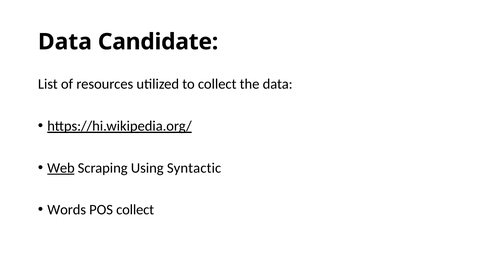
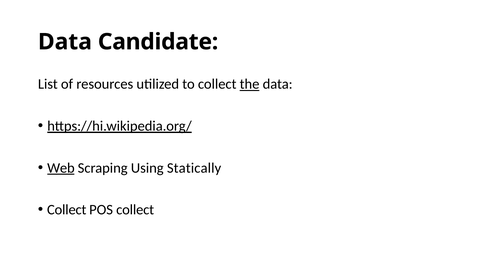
the underline: none -> present (250, 84)
Syntactic: Syntactic -> Statically (194, 168)
Words: Words -> Collect (67, 210)
